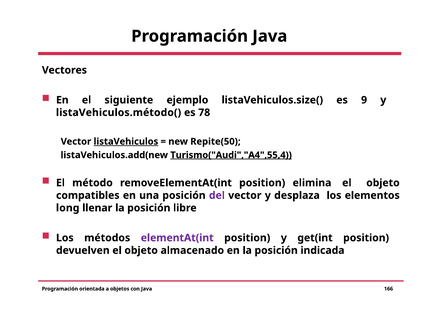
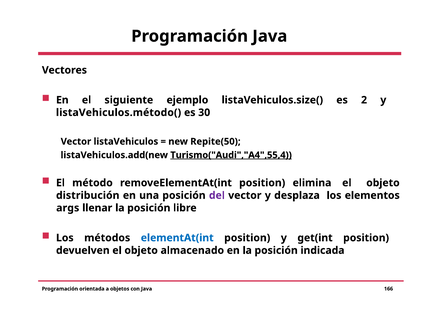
9: 9 -> 2 (364, 100)
78: 78 -> 30 (204, 113)
listaVehiculos underline: present -> none (126, 141)
compatibles: compatibles -> distribución (88, 195)
long: long -> args (68, 208)
elementAt(int colour: purple -> blue (177, 238)
